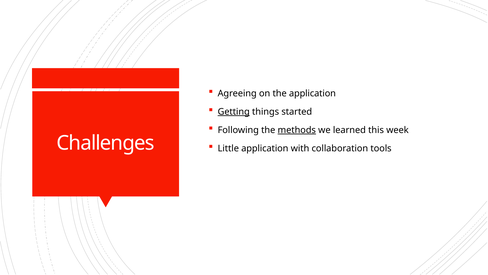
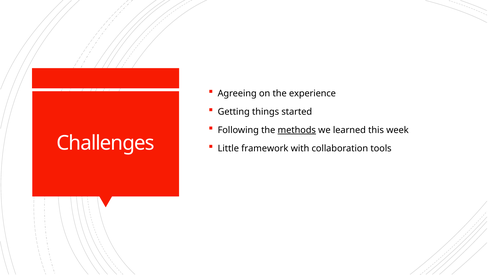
the application: application -> experience (312, 93)
Getting underline: present -> none (234, 112)
Little application: application -> framework (265, 148)
